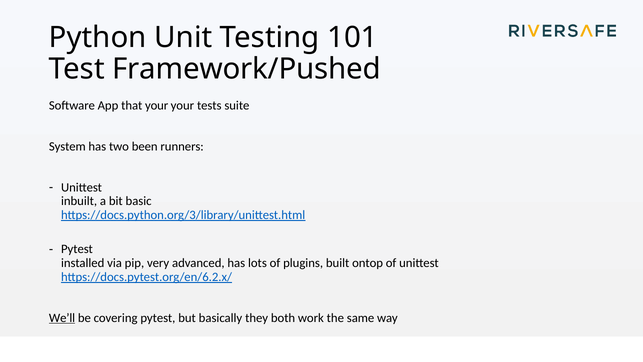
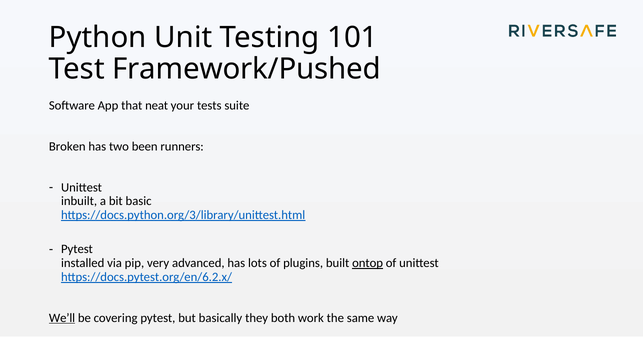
that your: your -> neat (157, 105)
System: System -> Broken (67, 146)
ontop underline: none -> present (368, 263)
